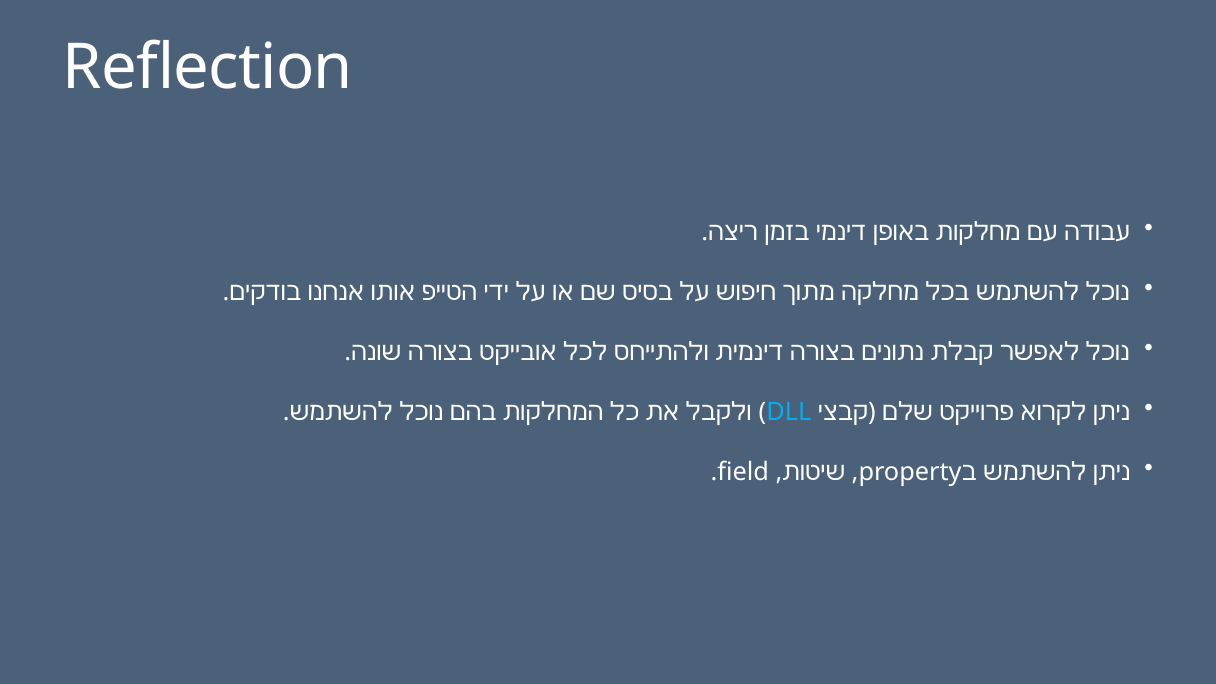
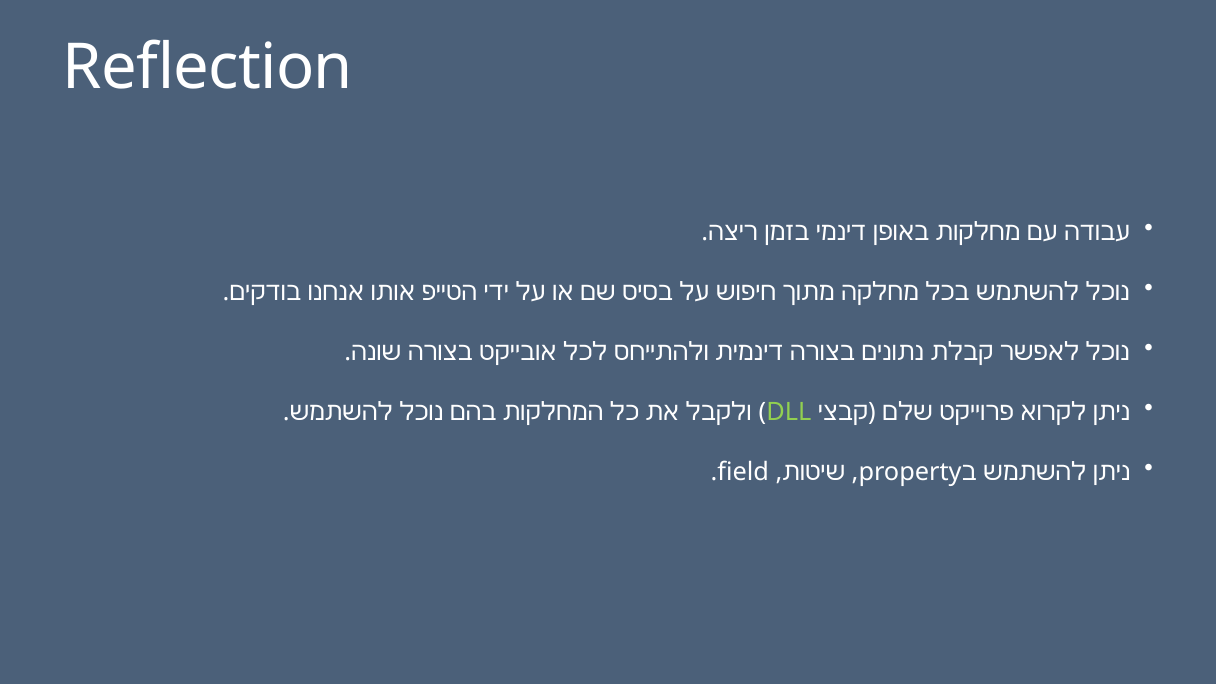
DLL colour: light blue -> light green (789, 412)
